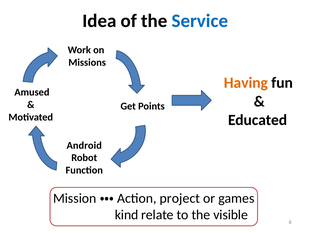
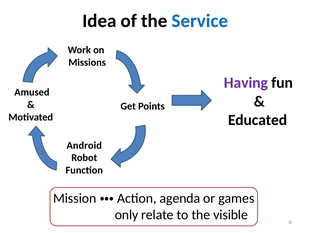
Having colour: orange -> purple (246, 83)
project: project -> agenda (180, 198)
kind: kind -> only (127, 214)
